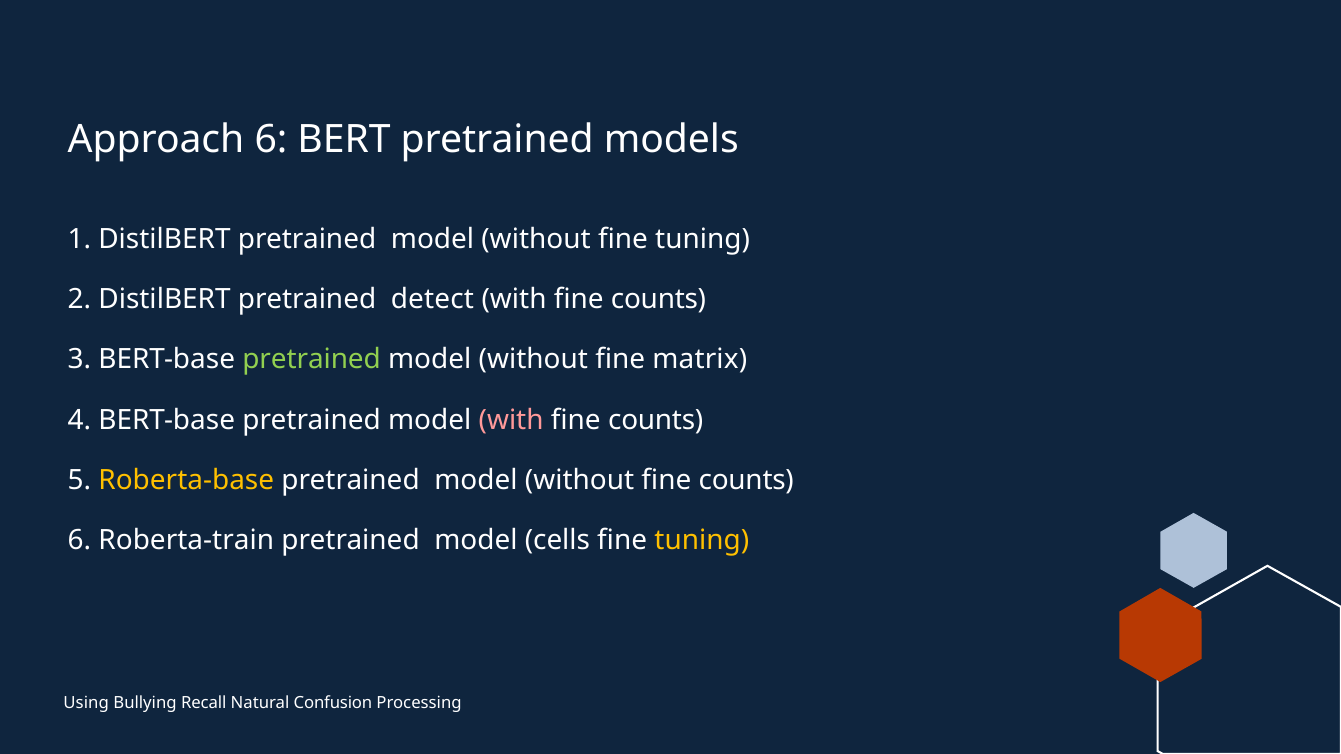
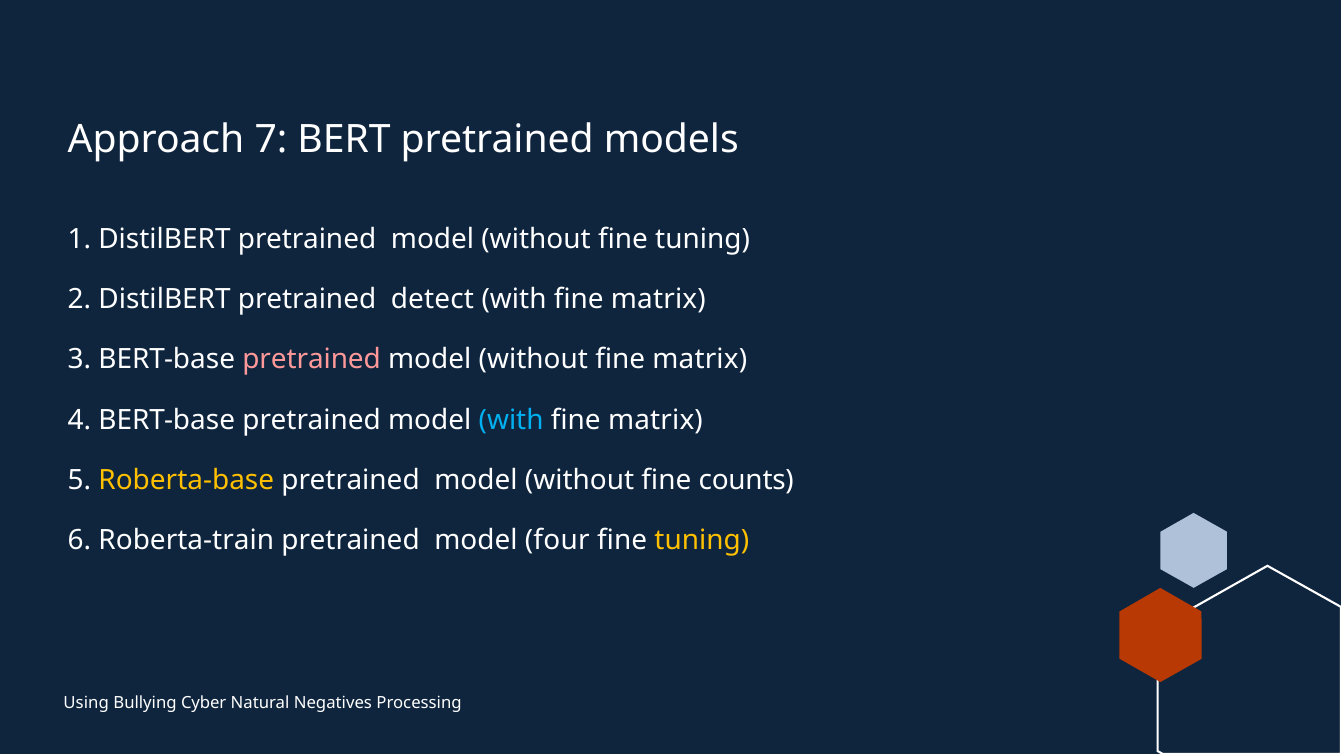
Approach 6: 6 -> 7 (271, 139)
counts: counts -> matrix (658, 299)
pretrained colour: light green -> pink (312, 360)
with colour: pink -> light blue (511, 420)
counts: counts -> matrix (655, 420)
cells: cells -> four (557, 541)
Recall: Recall -> Cyber (204, 704)
Confusion: Confusion -> Negatives (333, 704)
